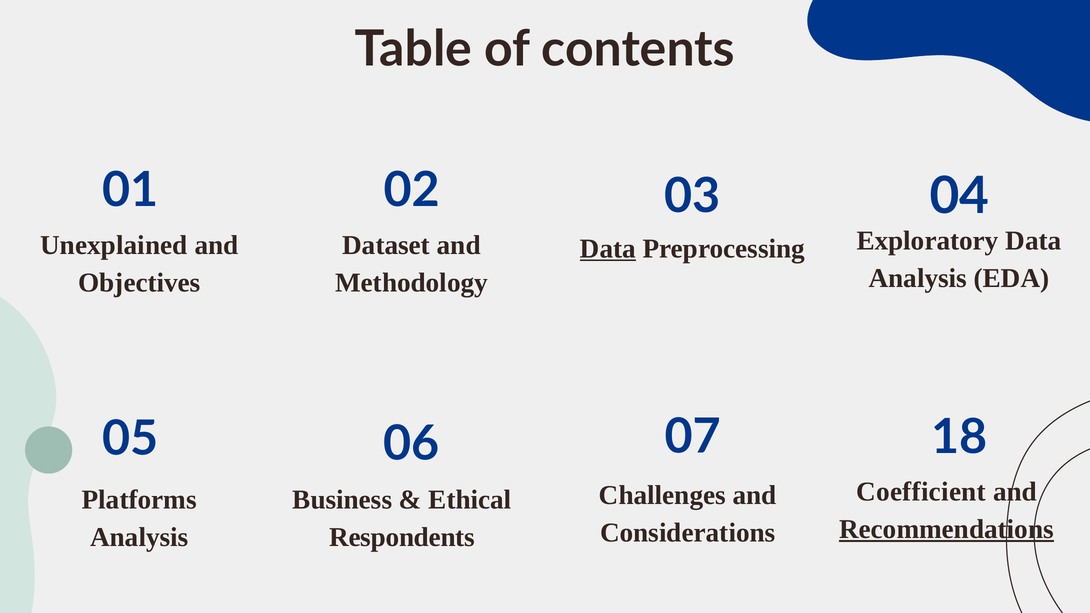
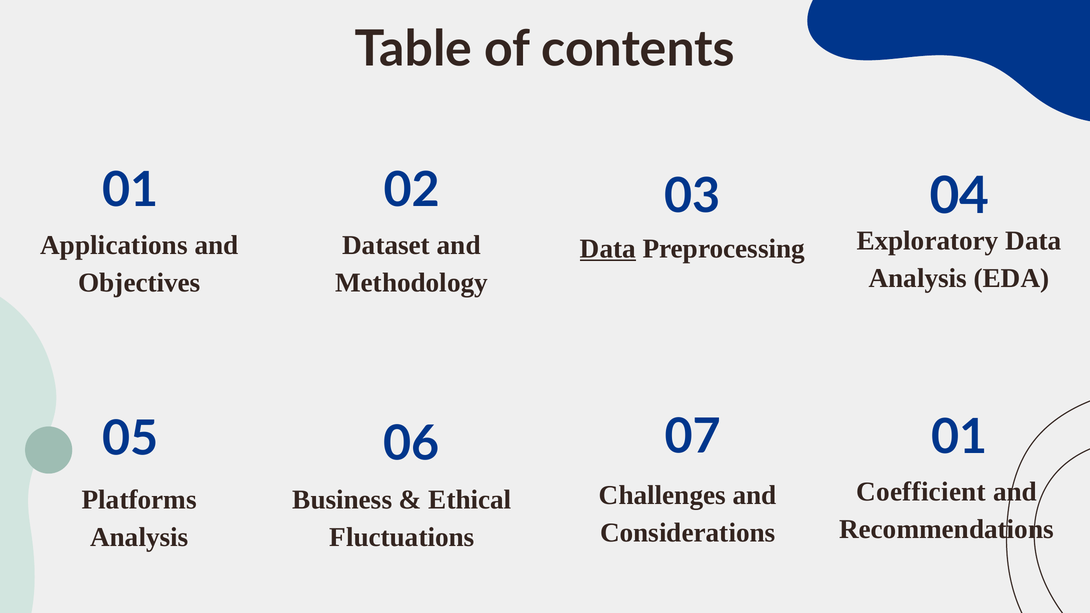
Unexplained: Unexplained -> Applications (114, 245)
06 18: 18 -> 01 (959, 437)
Recommendations underline: present -> none (947, 529)
Respondents: Respondents -> Fluctuations (402, 537)
